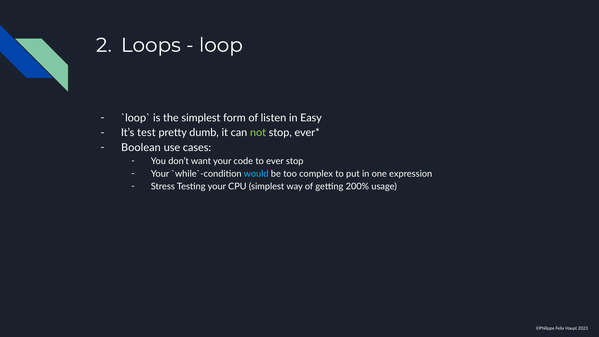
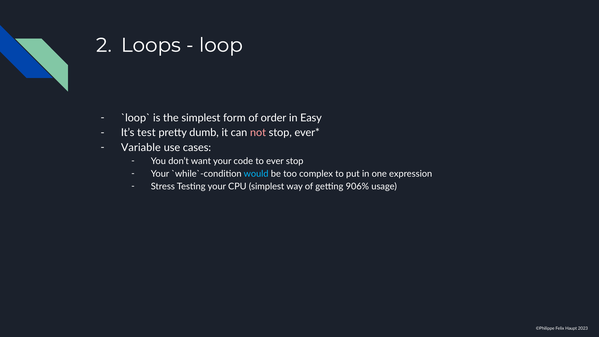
listen: listen -> order (274, 118)
not colour: light green -> pink (258, 133)
Boolean: Boolean -> Variable (141, 148)
200%: 200% -> 906% (357, 186)
